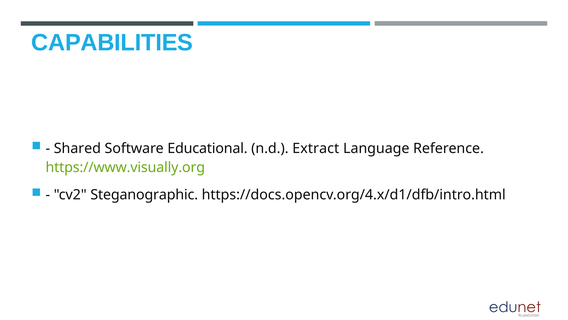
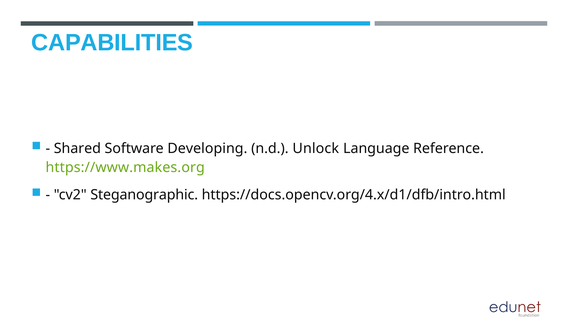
Educational: Educational -> Developing (207, 148)
Extract: Extract -> Unlock (316, 148)
https://www.visually.org: https://www.visually.org -> https://www.makes.org (125, 167)
